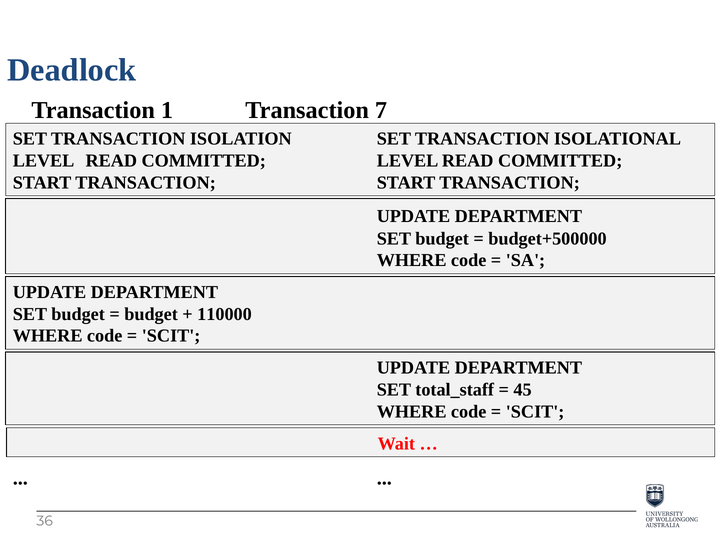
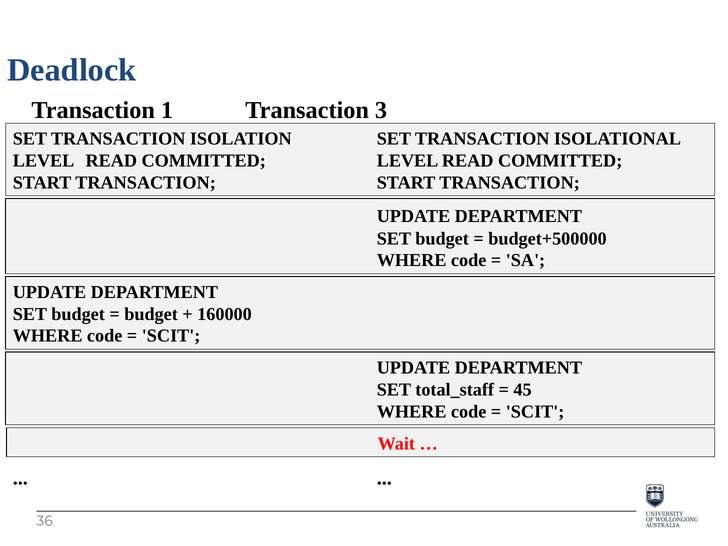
7: 7 -> 3 (381, 110)
110000: 110000 -> 160000 (225, 314)
